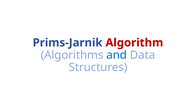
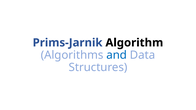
Algorithm colour: red -> black (134, 43)
